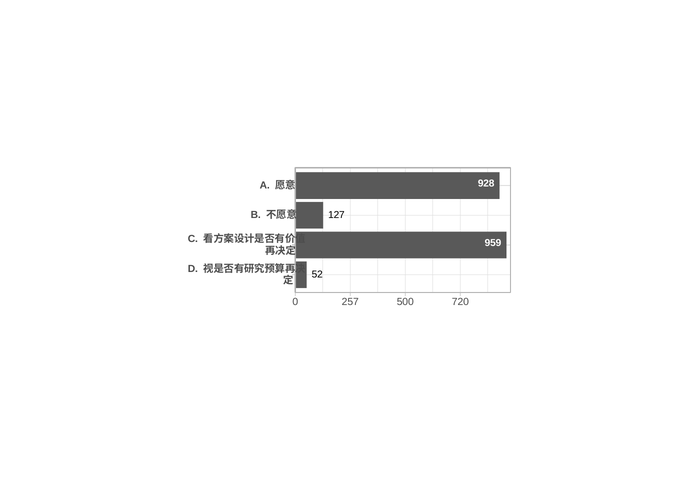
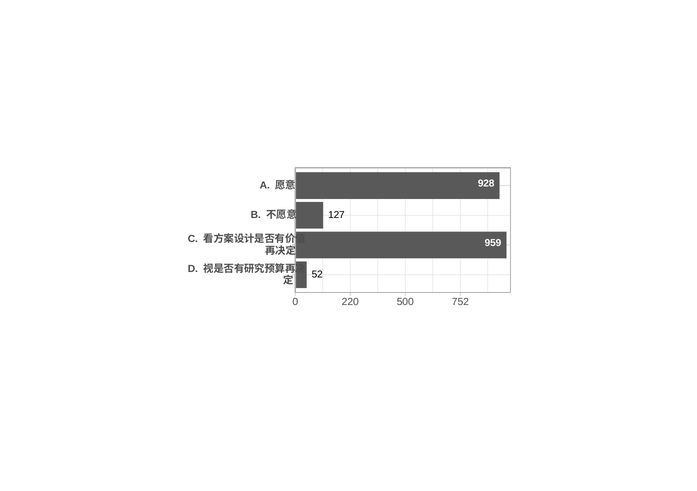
257: 257 -> 220 (350, 302)
720: 720 -> 752 (460, 302)
